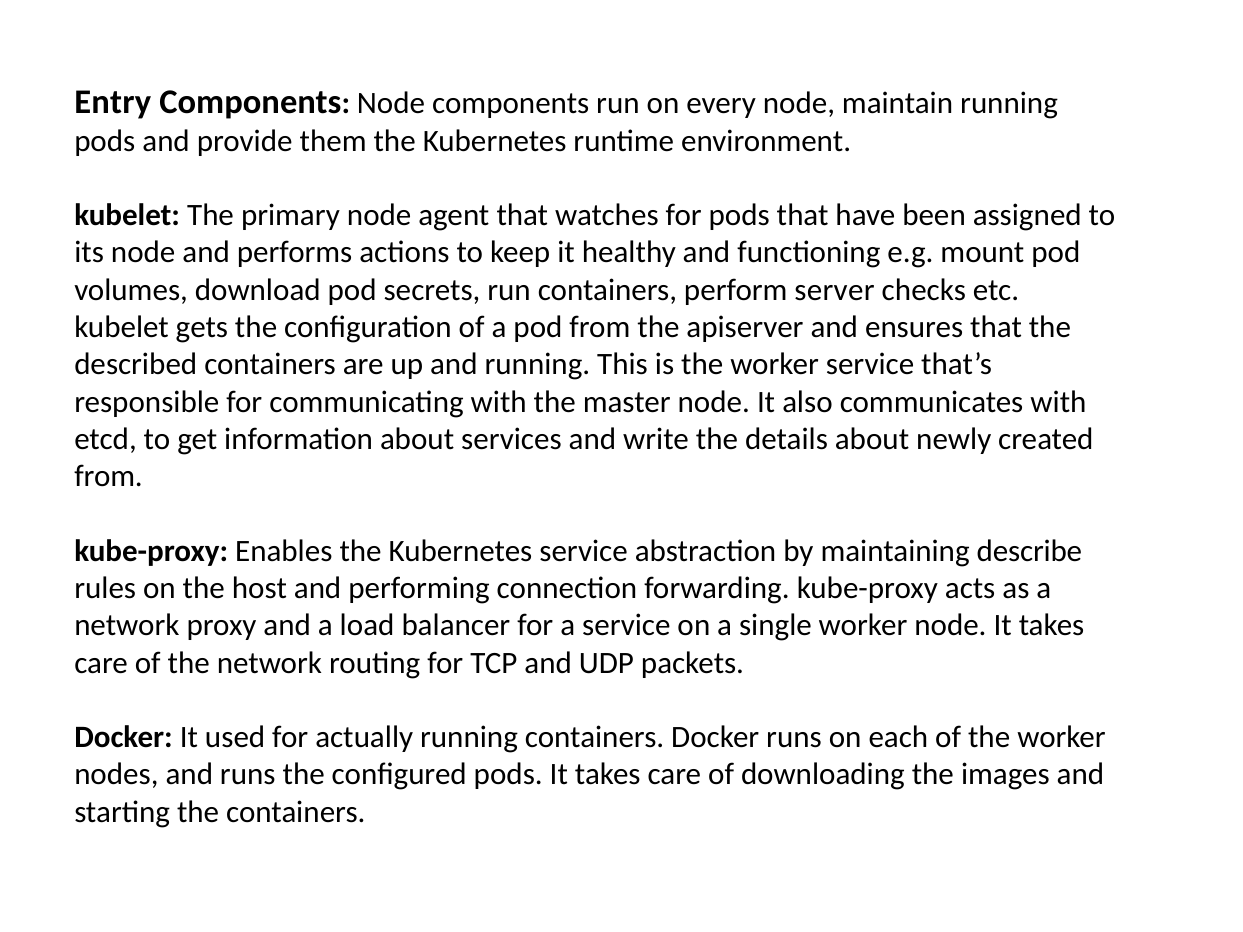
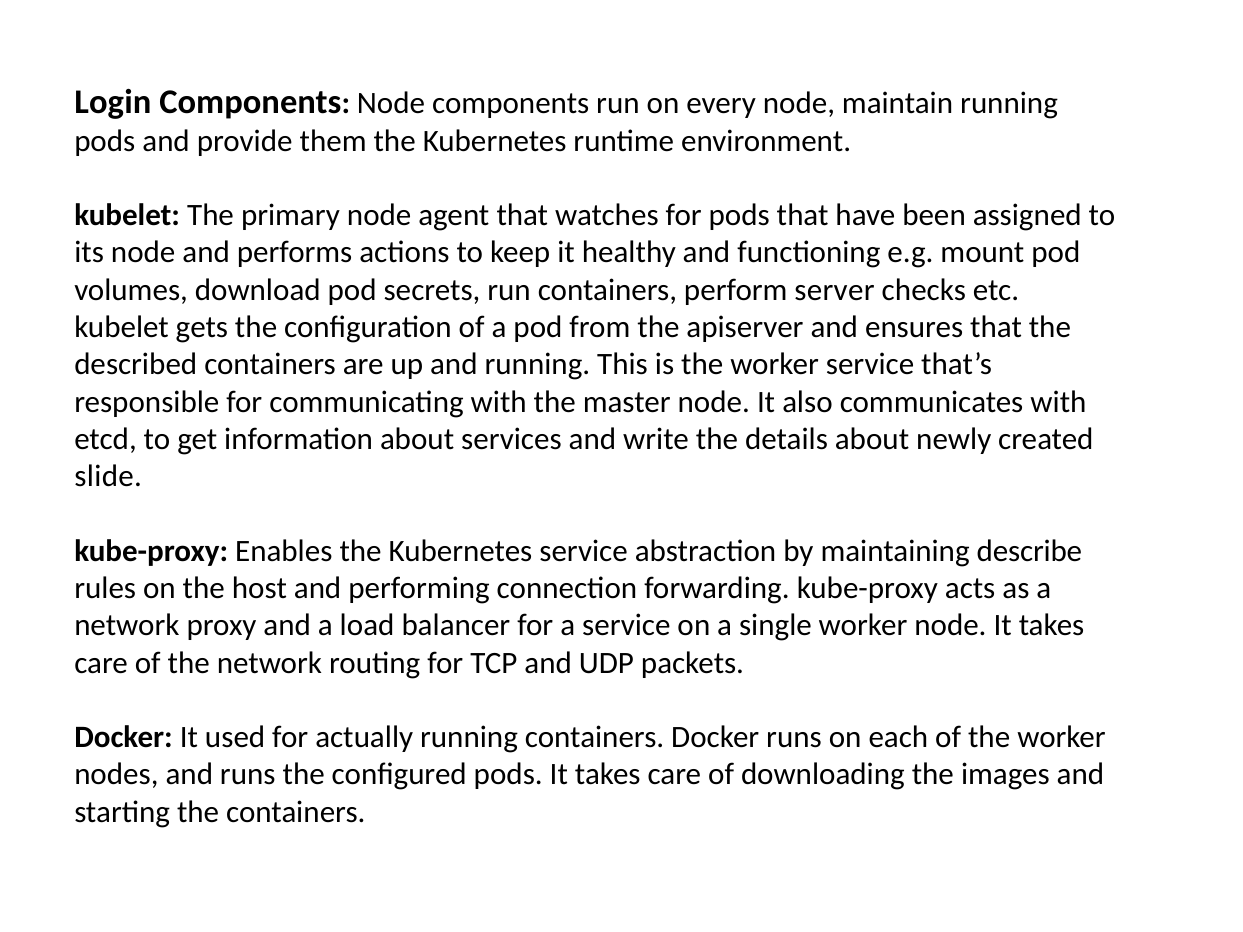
Entry: Entry -> Login (113, 102)
from: from -> slide (108, 477)
